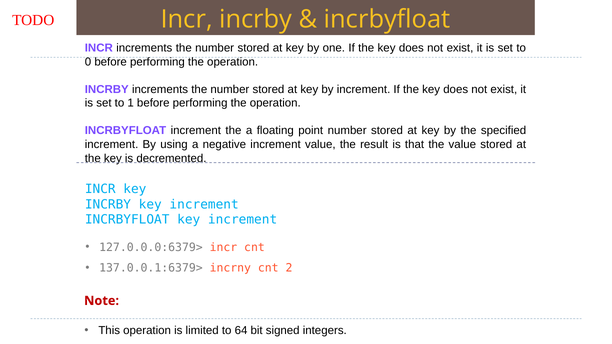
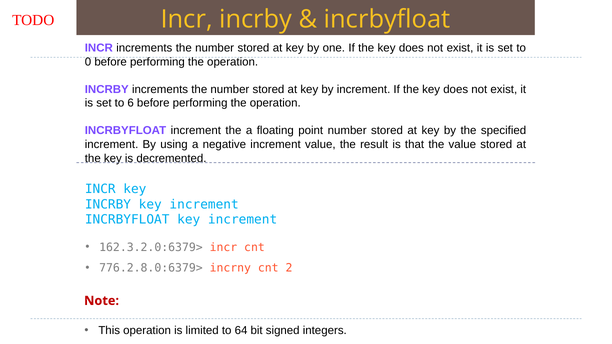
1: 1 -> 6 (131, 103)
127.0.0.0:6379>: 127.0.0.0:6379> -> 162.3.2.0:6379> (151, 247)
137.0.0.1:6379>: 137.0.0.1:6379> -> 776.2.8.0:6379> (151, 268)
